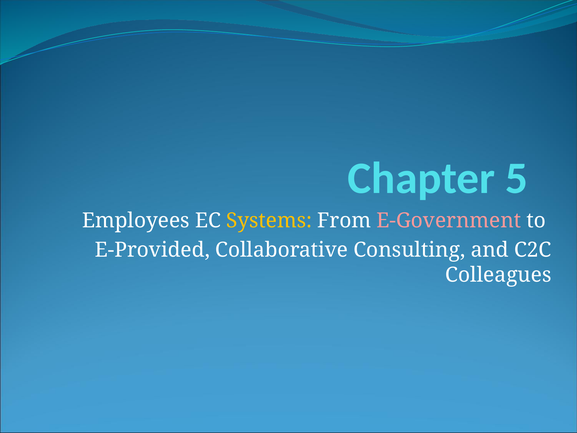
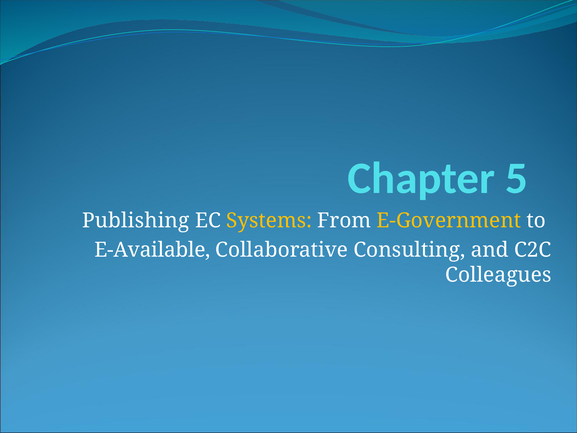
Employees: Employees -> Publishing (136, 221)
E-Government colour: pink -> yellow (449, 221)
E-Provided: E-Provided -> E-Available (152, 250)
